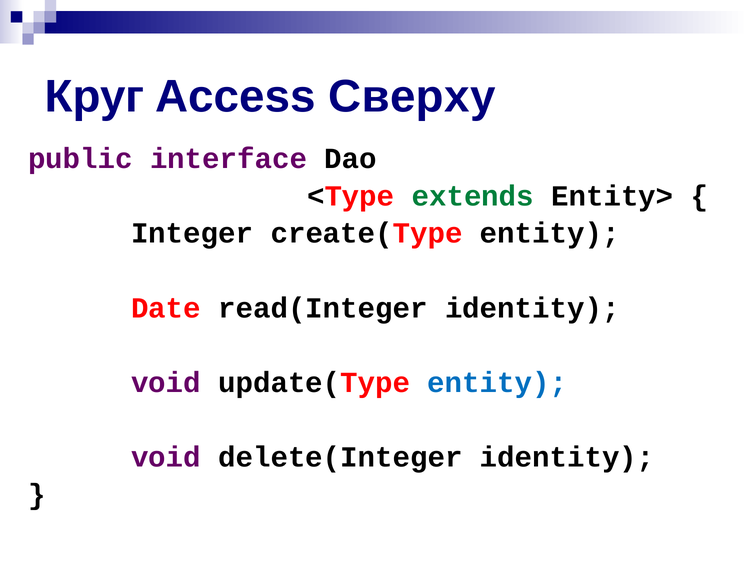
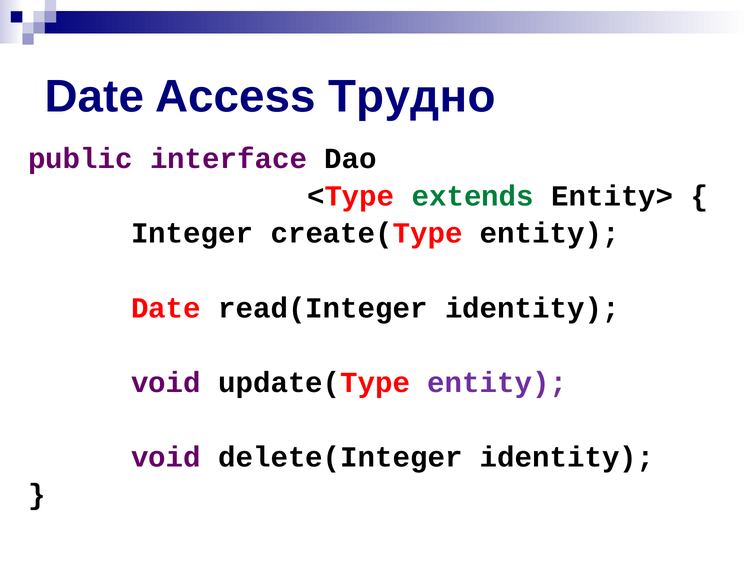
Круг: Круг -> Date (95, 97)
Сверху: Сверху -> Трудно (412, 97)
entity colour: blue -> purple (497, 382)
